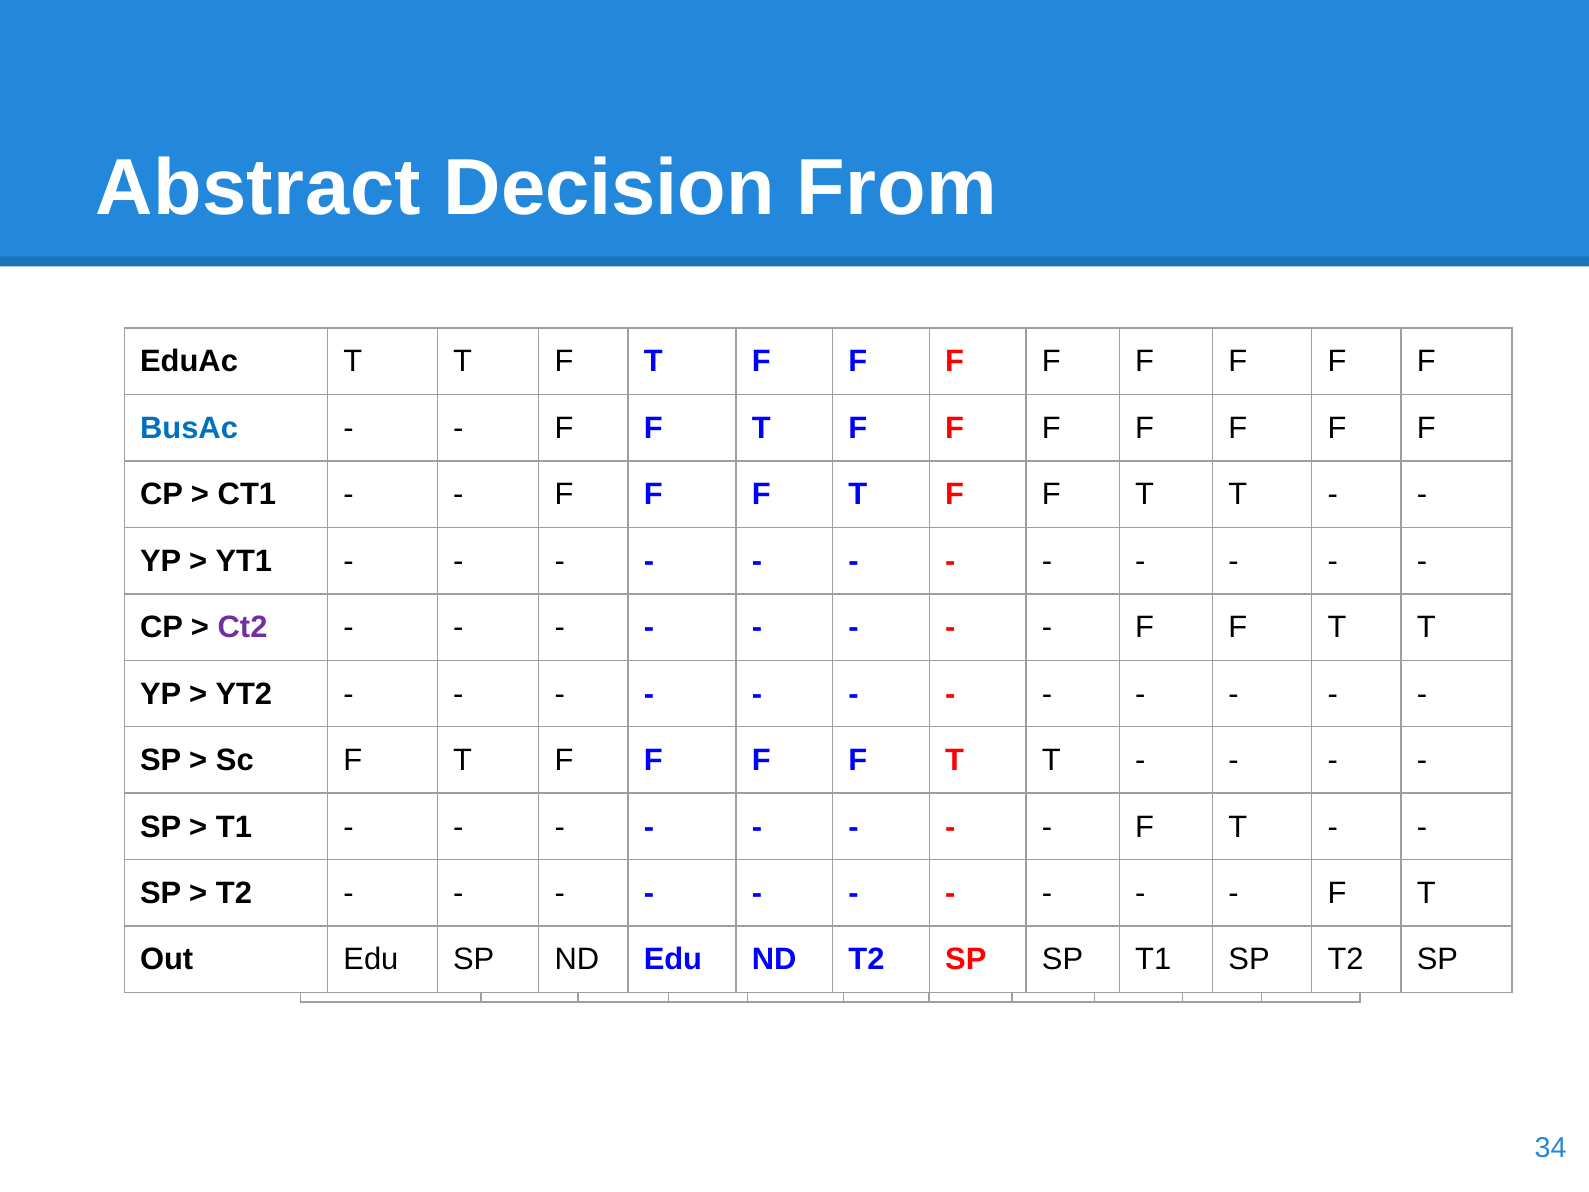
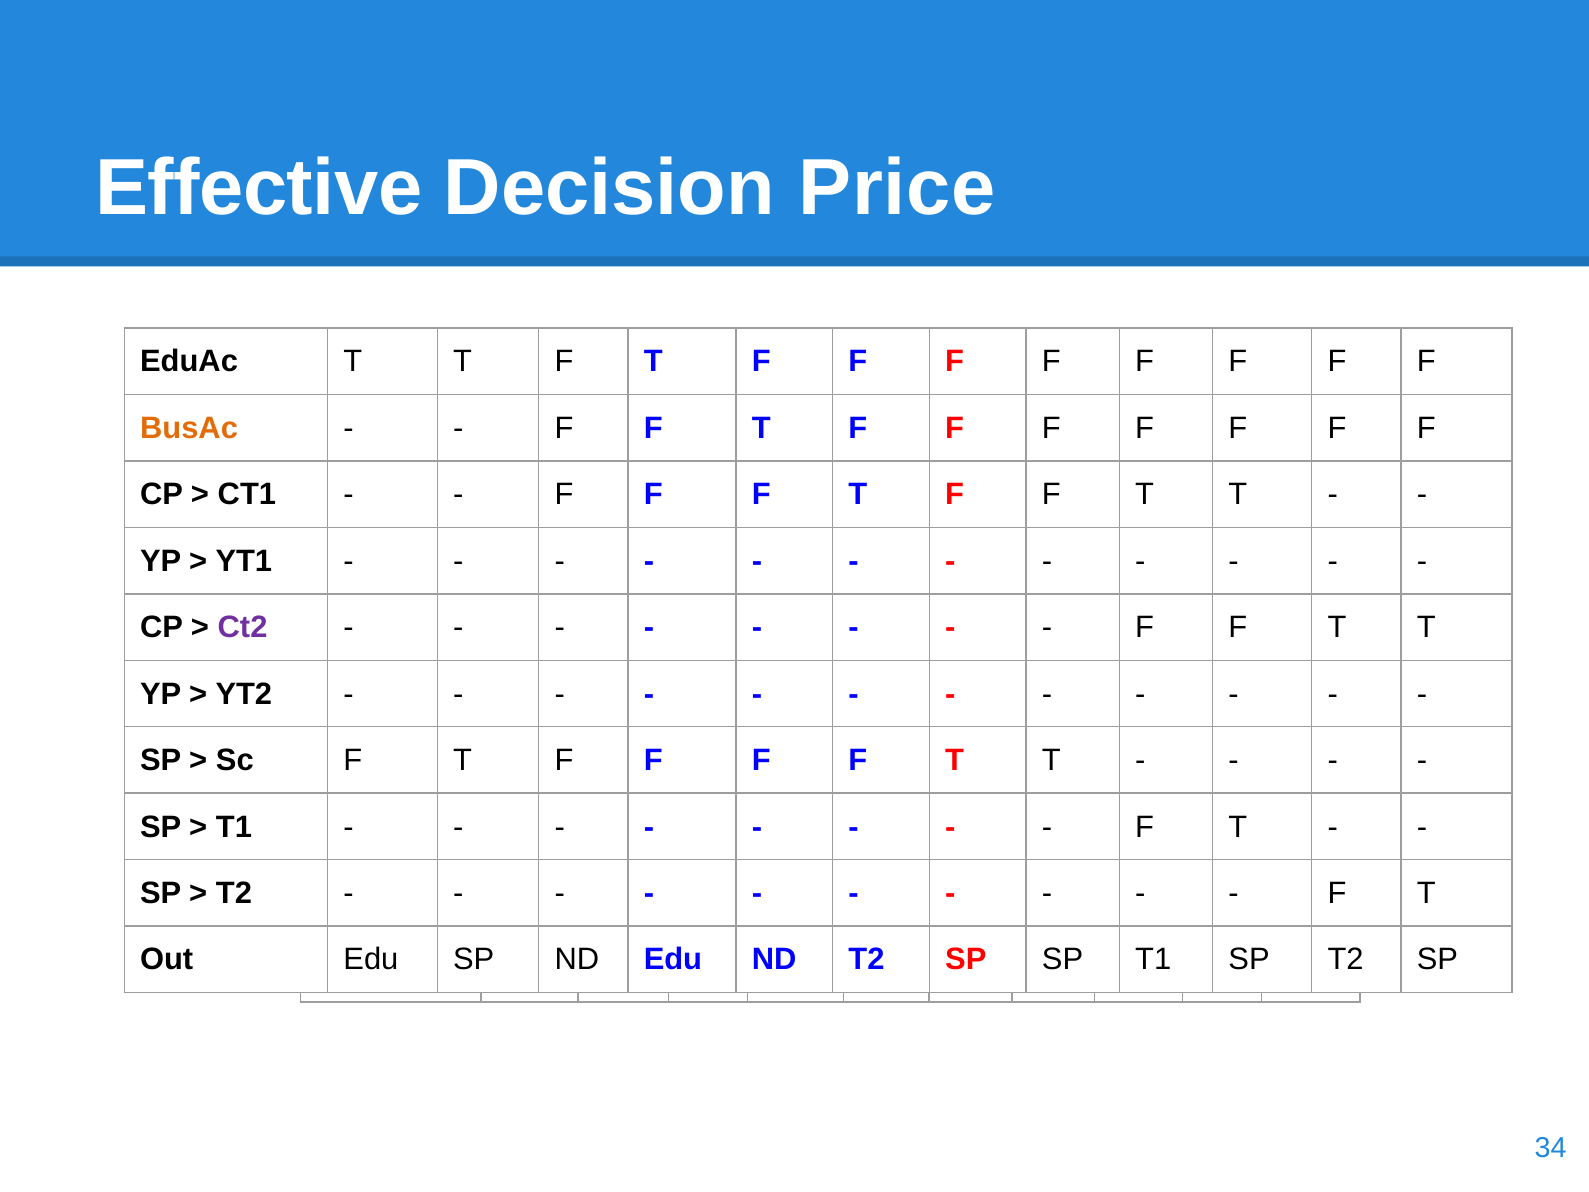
Abstract: Abstract -> Effective (259, 188)
From: From -> Price (897, 188)
BusAc colour: blue -> orange (189, 428)
